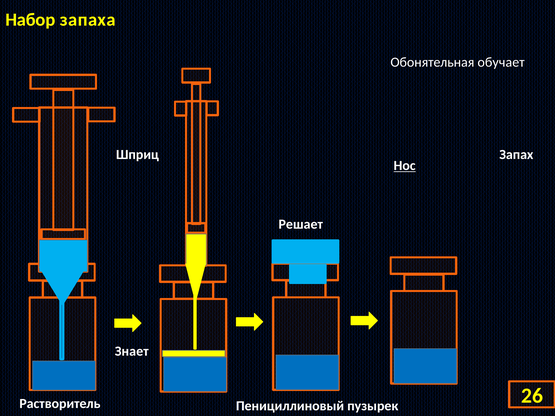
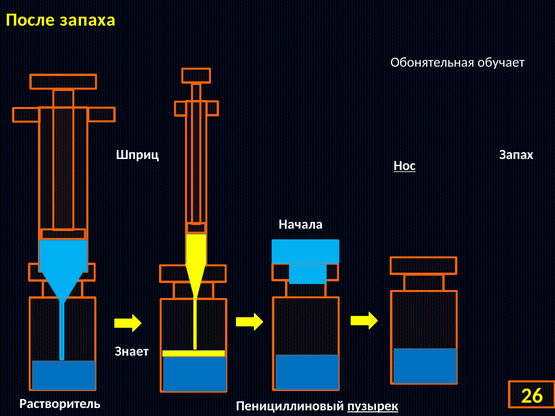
Набор: Набор -> После (30, 20)
Решает: Решает -> Начала (301, 225)
пузырек underline: none -> present (373, 406)
